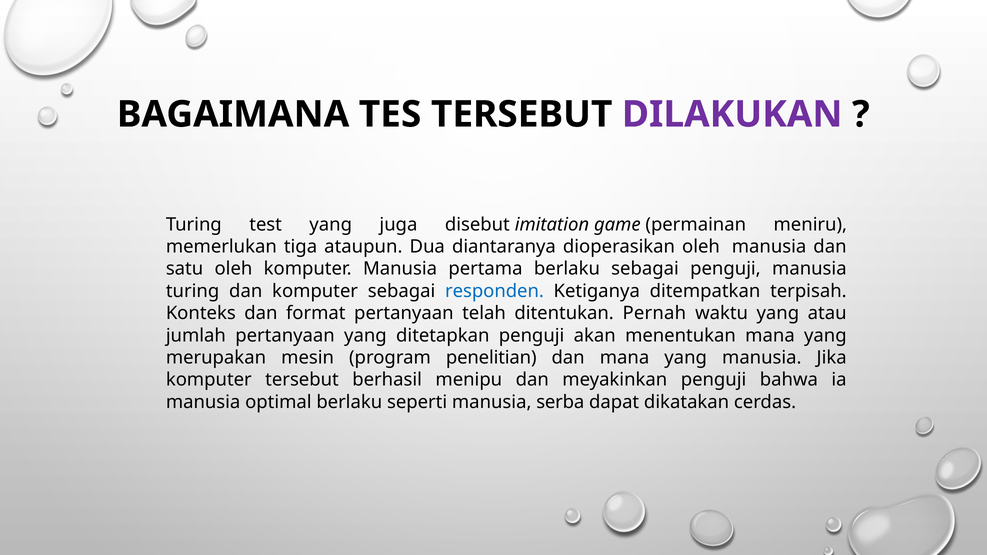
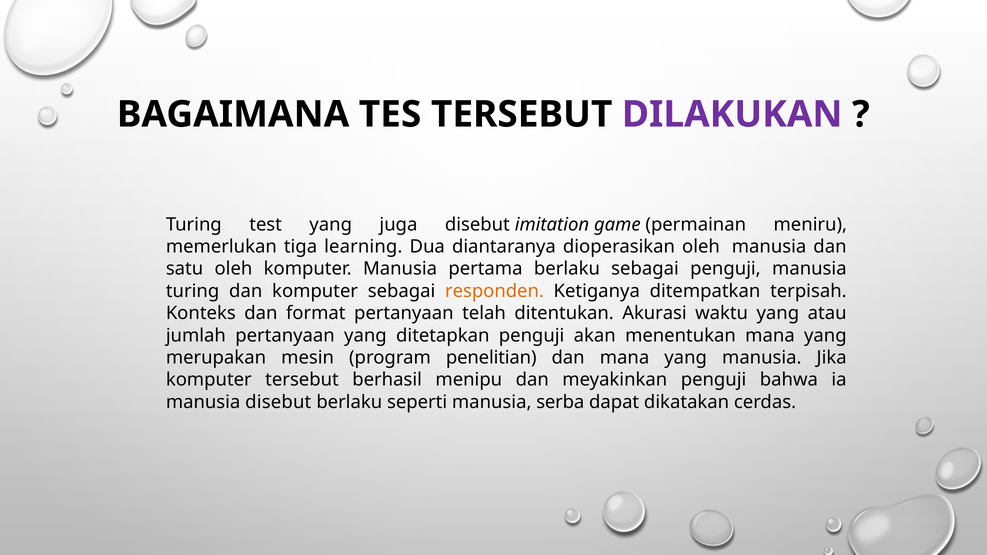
ataupun: ataupun -> learning (363, 247)
responden colour: blue -> orange (494, 291)
Pernah: Pernah -> Akurasi (654, 313)
manusia optimal: optimal -> disebut (278, 402)
